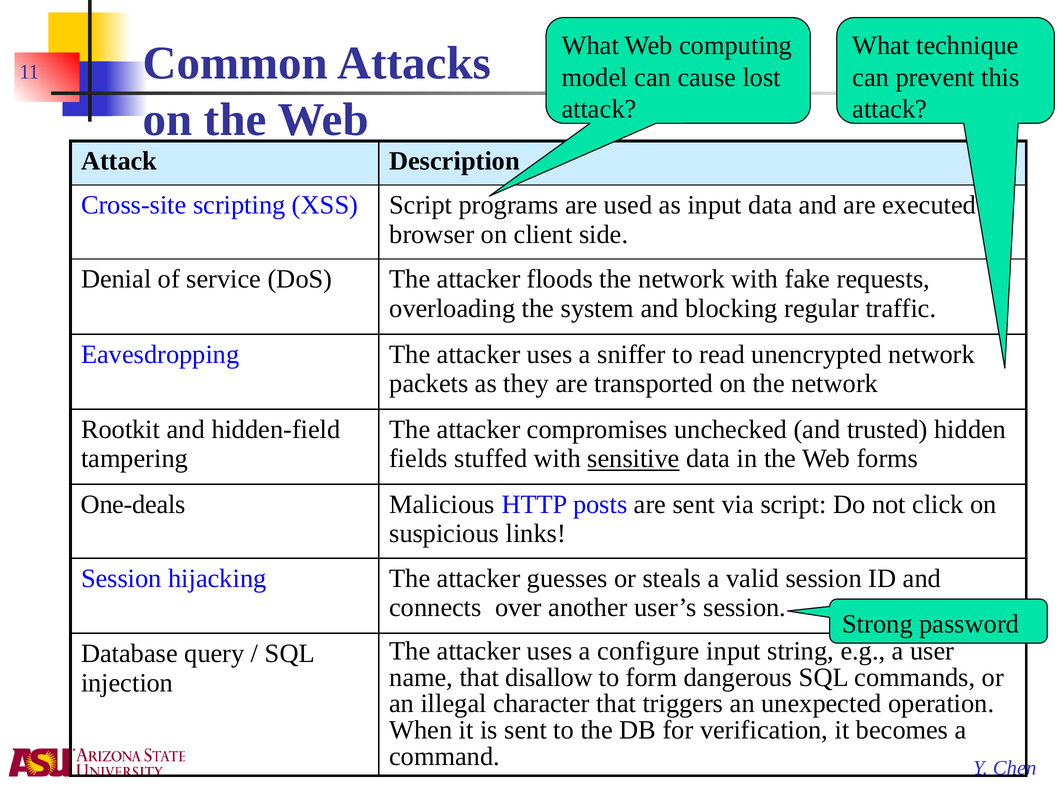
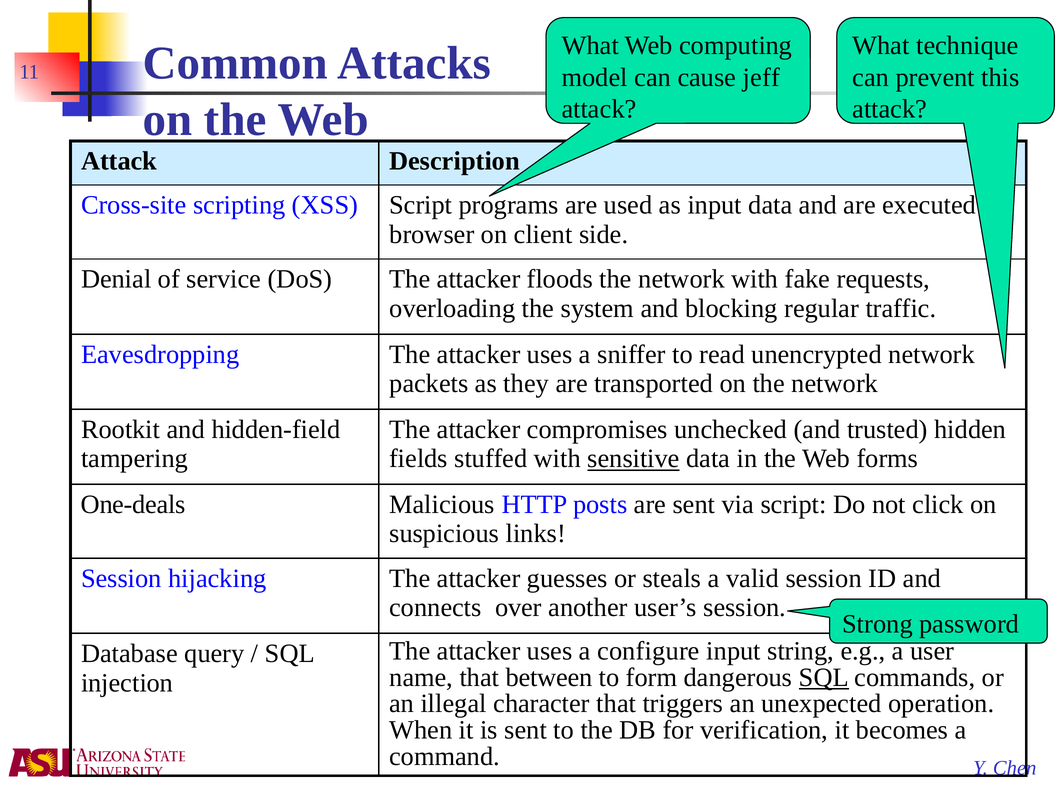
lost: lost -> jeff (762, 77)
disallow: disallow -> between (549, 677)
SQL underline: none -> present (824, 677)
